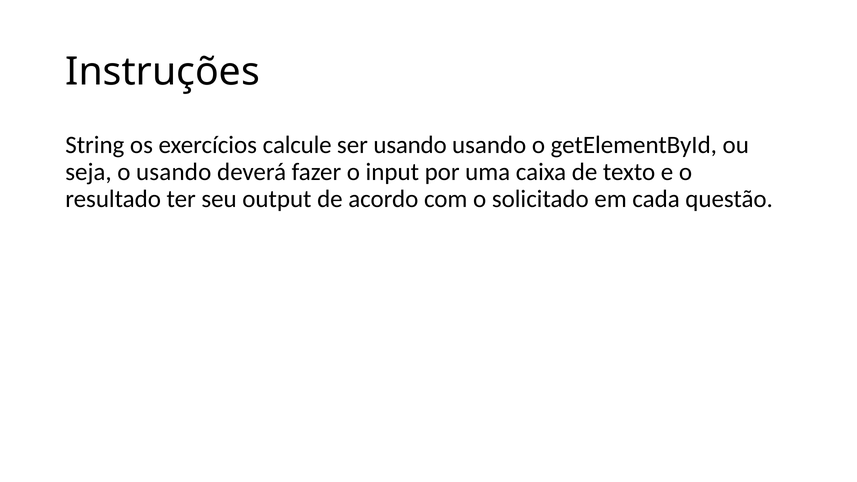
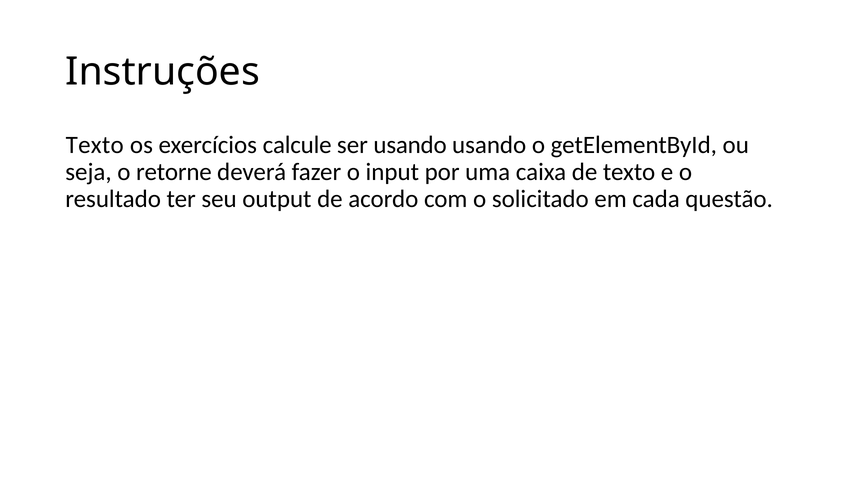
String: String -> Texto (95, 145)
o usando: usando -> retorne (174, 172)
